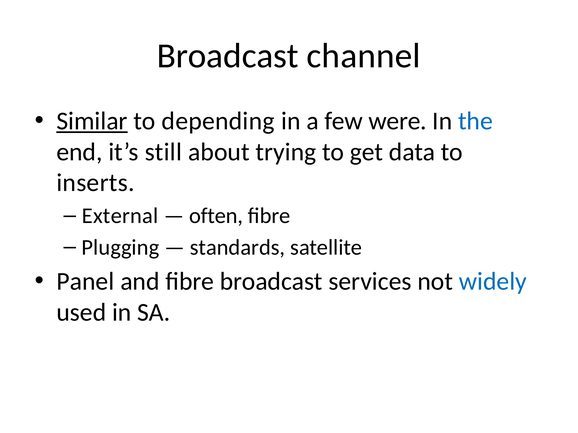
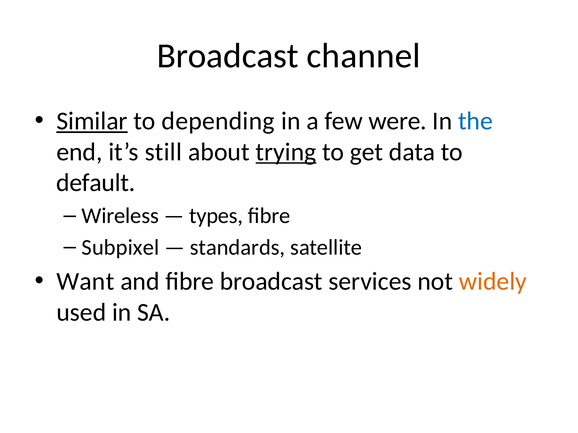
trying underline: none -> present (286, 152)
inserts: inserts -> default (96, 183)
External: External -> Wireless (120, 216)
often: often -> types (216, 216)
Plugging: Plugging -> Subpixel (120, 248)
Panel: Panel -> Want (85, 282)
widely colour: blue -> orange (493, 282)
